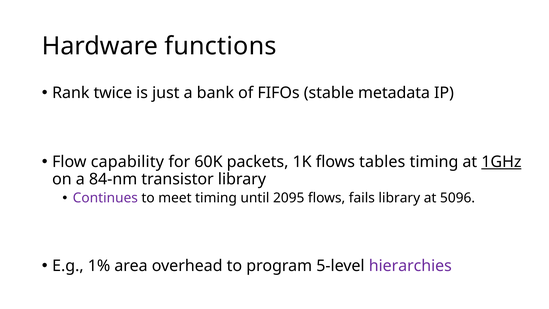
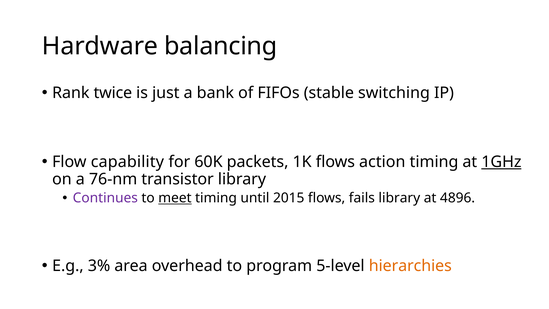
functions: functions -> balancing (221, 46)
metadata: metadata -> switching (394, 93)
tables: tables -> action (382, 162)
84-nm: 84-nm -> 76-nm (113, 179)
meet underline: none -> present (175, 198)
2095: 2095 -> 2015 (289, 198)
5096: 5096 -> 4896 (458, 198)
1%: 1% -> 3% (99, 266)
hierarchies colour: purple -> orange (410, 266)
